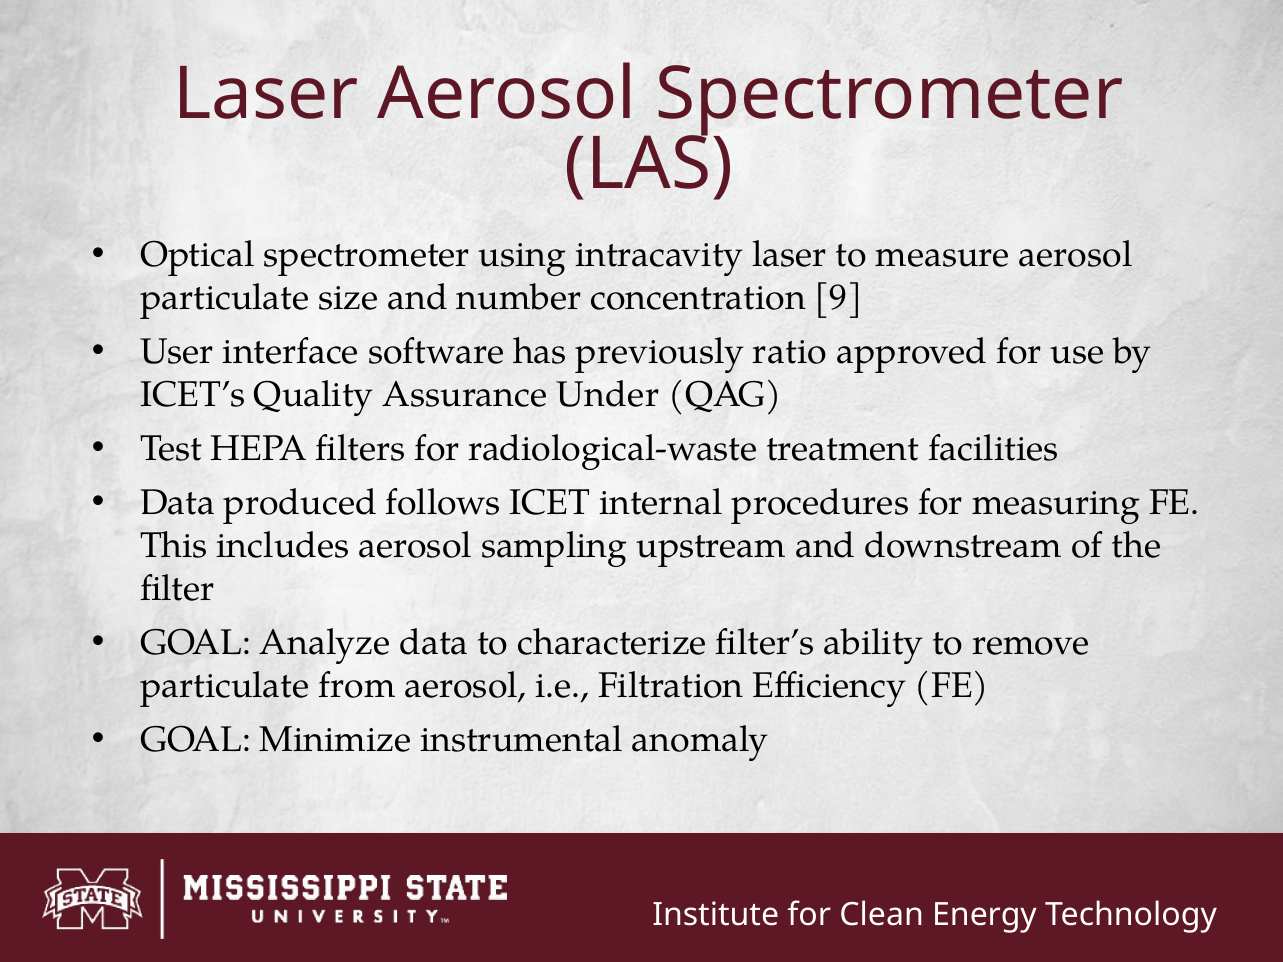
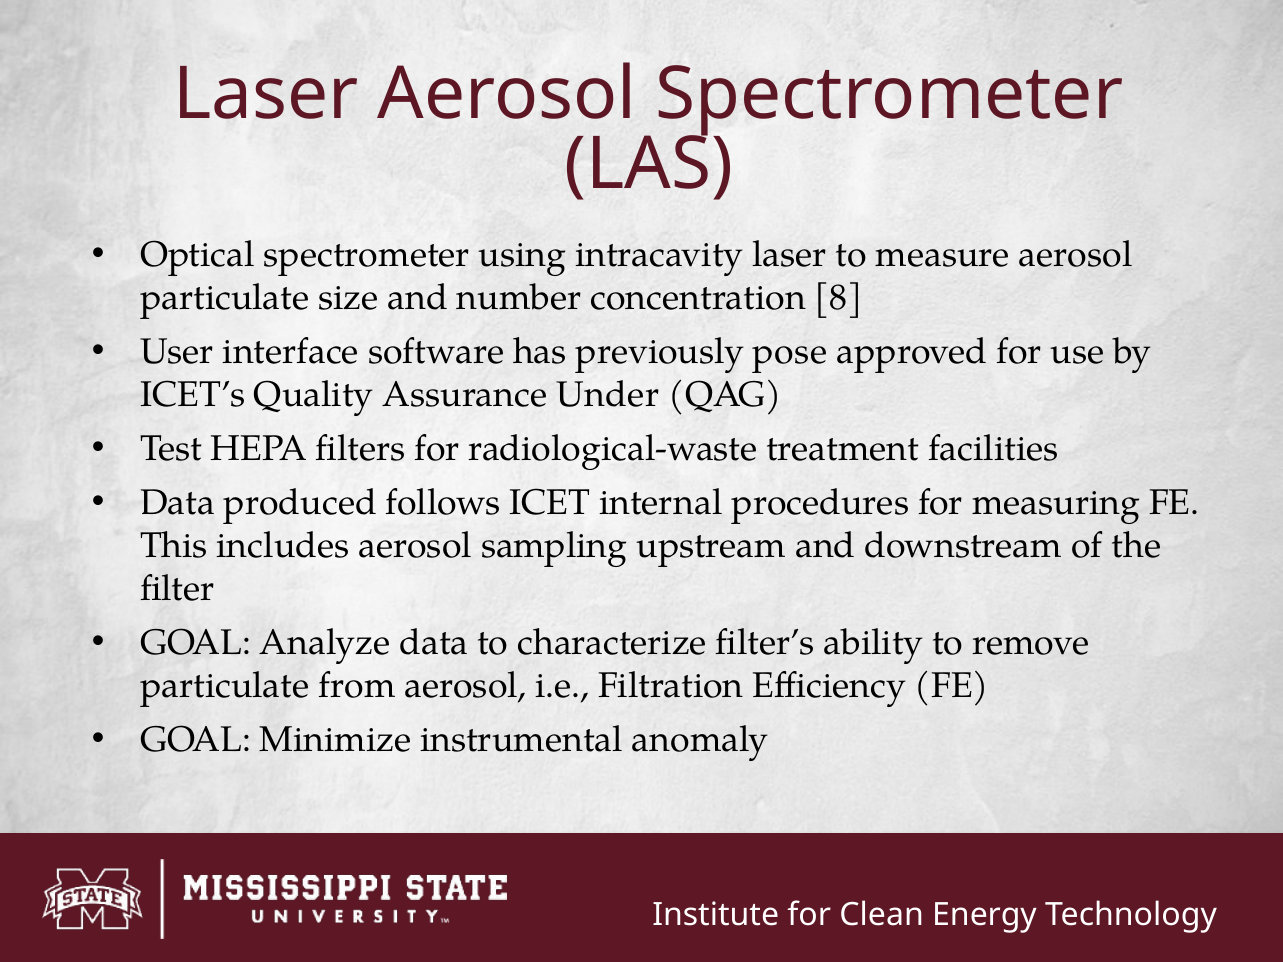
9: 9 -> 8 (839, 298)
ratio: ratio -> pose (790, 352)
